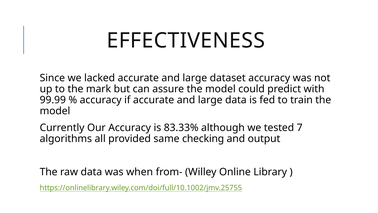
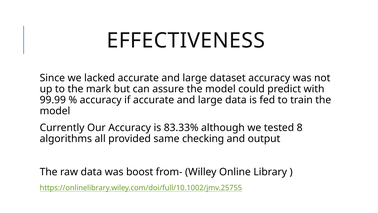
7: 7 -> 8 (300, 127)
when: when -> boost (140, 172)
